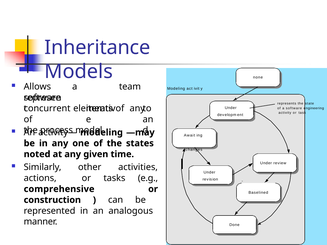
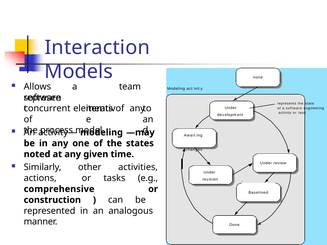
Inheritance: Inheritance -> Interaction (97, 48)
